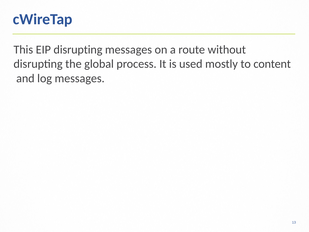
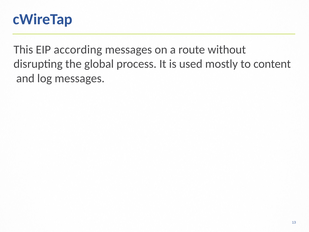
EIP disrupting: disrupting -> according (78, 50)
